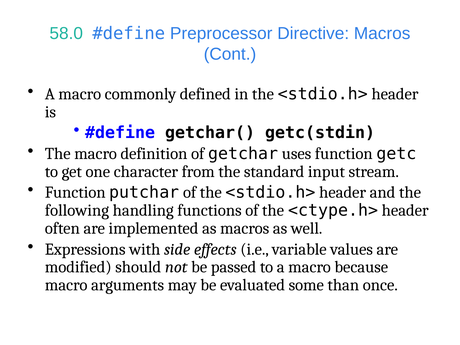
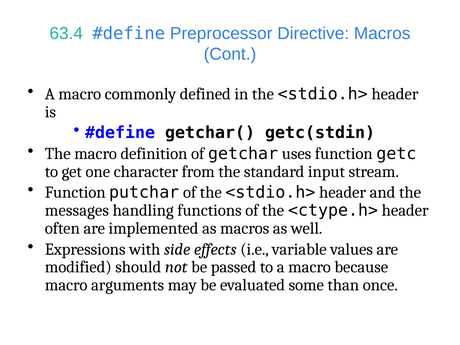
58.0: 58.0 -> 63.4 (66, 33)
following: following -> messages (77, 210)
